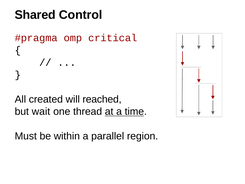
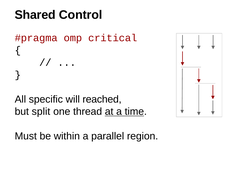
created: created -> specific (46, 99)
wait: wait -> split (41, 111)
